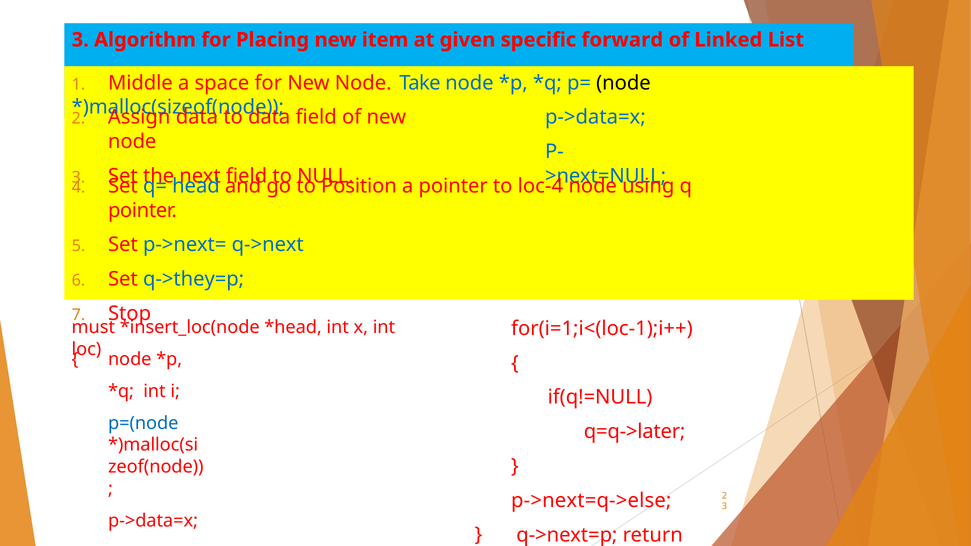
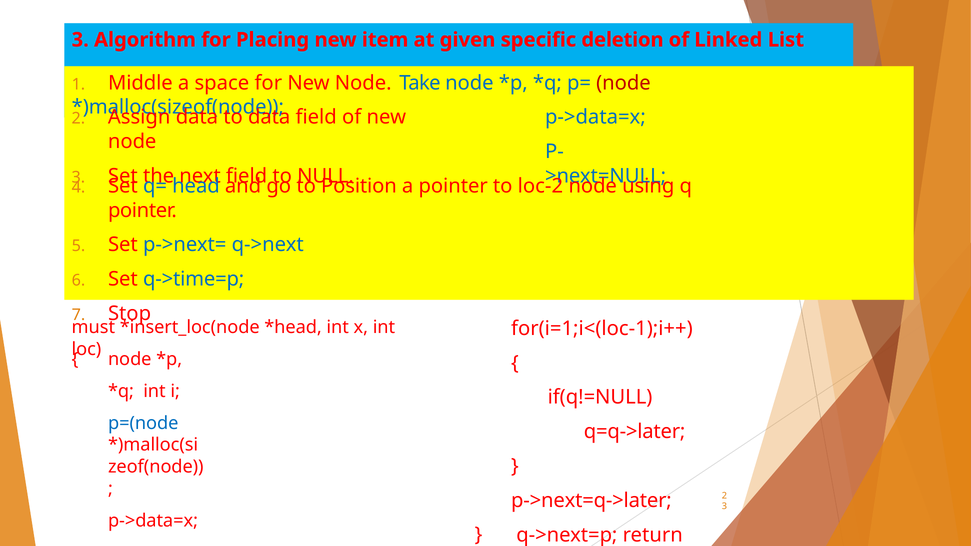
forward: forward -> deletion (622, 40)
node colour: black -> red (623, 83)
loc-4: loc-4 -> loc-2 (540, 186)
q->they=p: q->they=p -> q->time=p (194, 279)
p->next=q->else: p->next=q->else -> p->next=q->later (591, 501)
